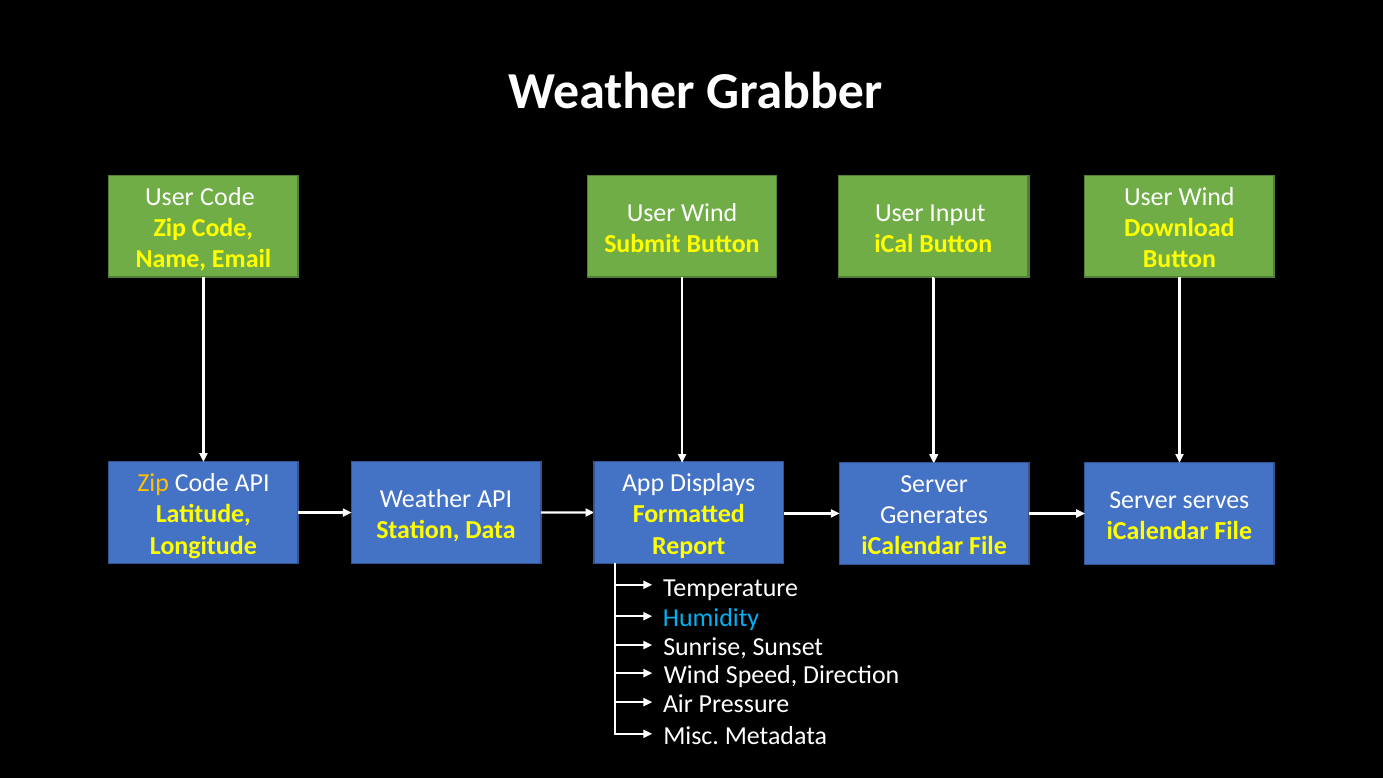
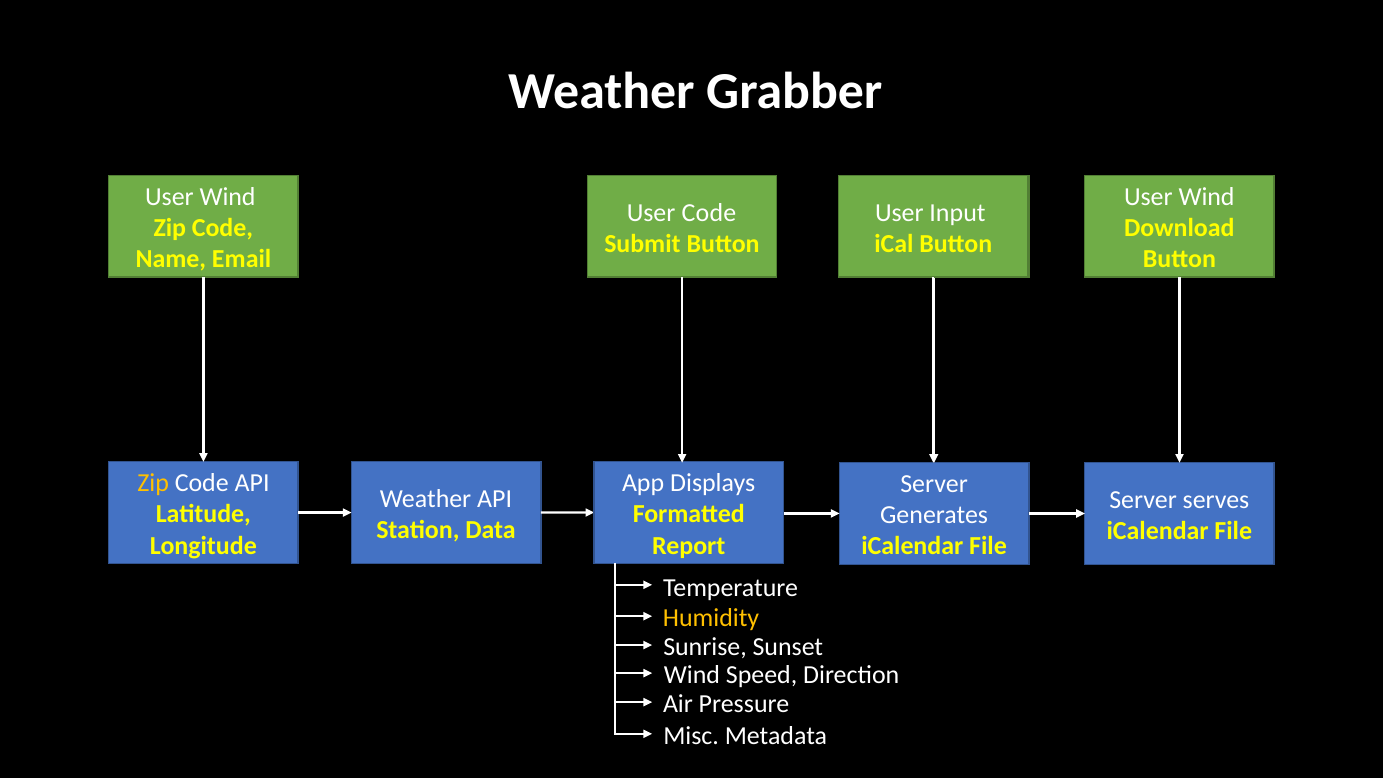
Code: Code -> Wind (228, 197)
Wind: Wind -> Code (709, 212)
Humidity colour: light blue -> yellow (711, 618)
